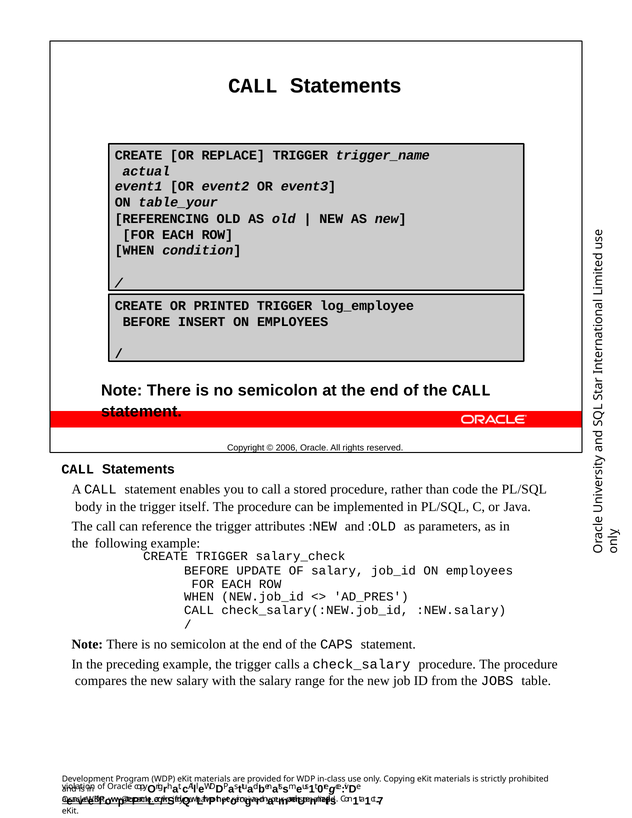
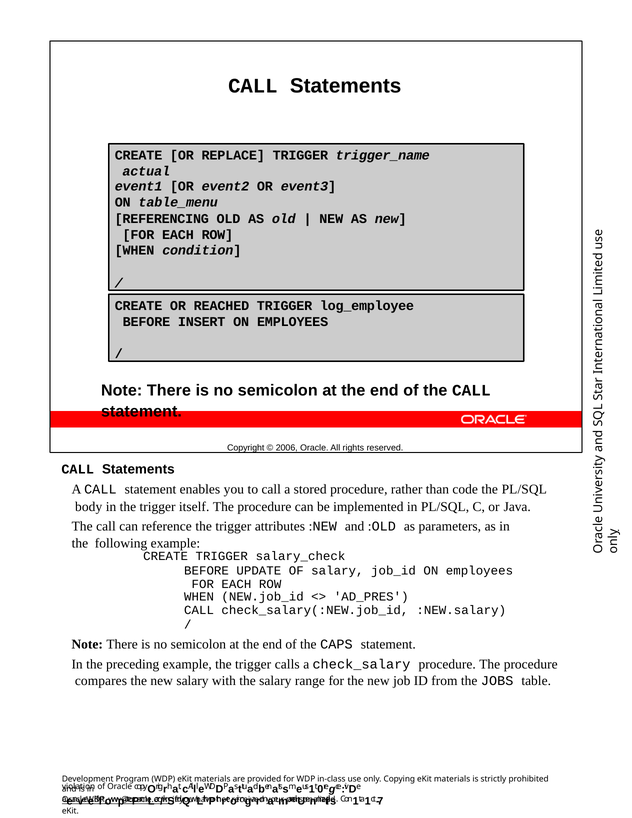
table_your: table_your -> table_menu (178, 202)
PRINTED: PRINTED -> REACHED (221, 306)
